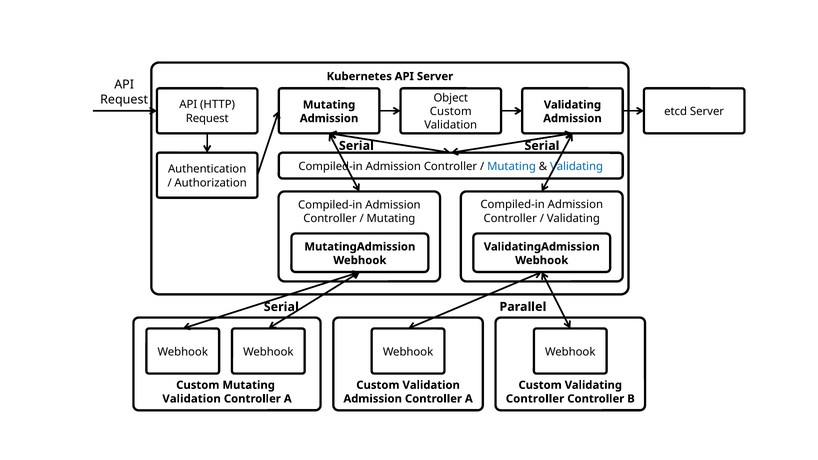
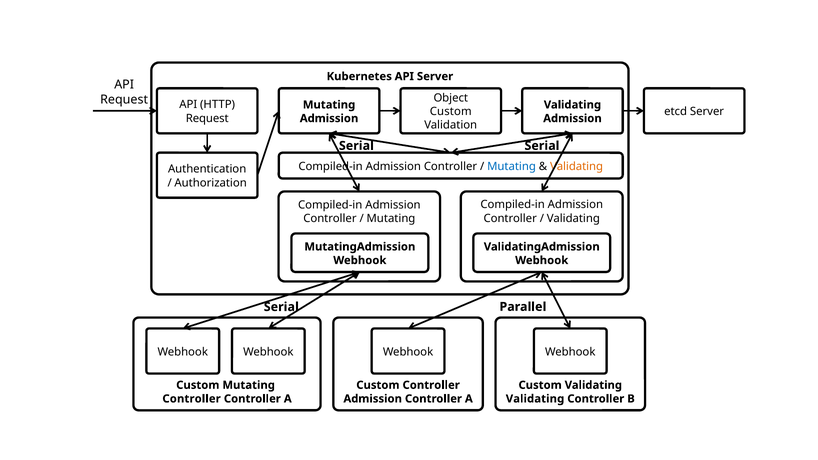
Validating colour: blue -> orange (577, 166)
Validation: Validation -> Controller (431, 385)
Validation: Validation -> Controller (192, 399)
Controller: Controller -> Validating (535, 399)
